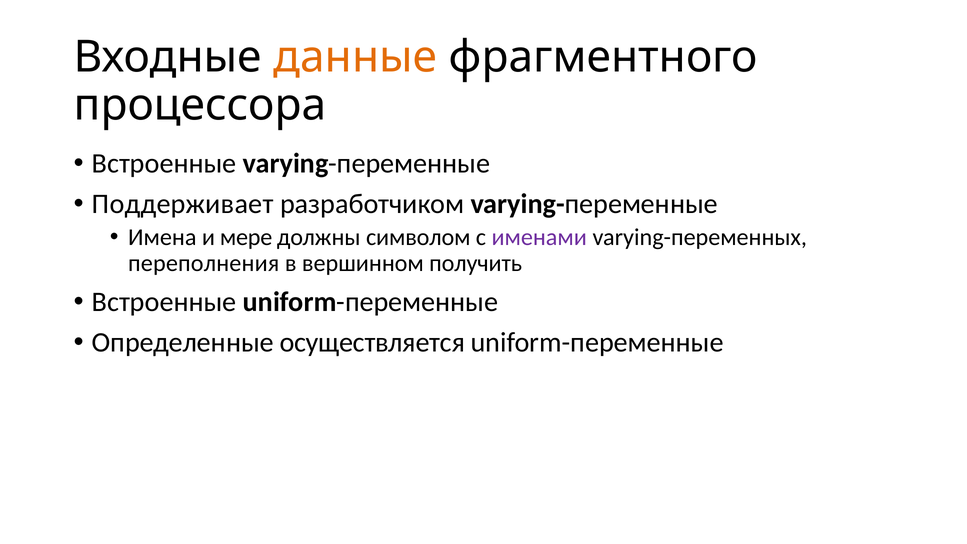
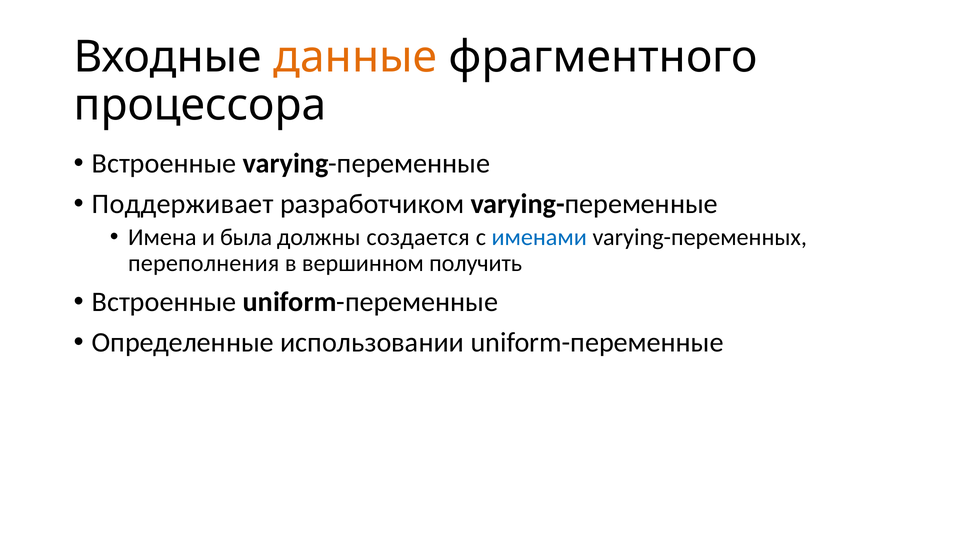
мере: мере -> была (246, 237)
символом: символом -> создается (418, 237)
именами colour: purple -> blue (539, 237)
осуществляется: осуществляется -> использовании (372, 342)
